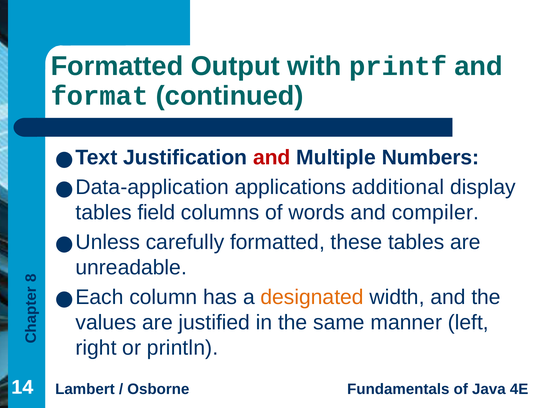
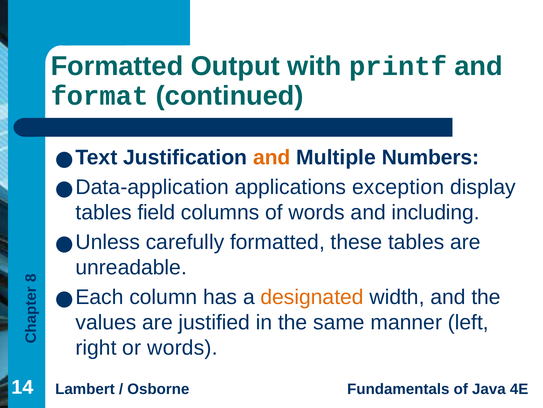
and colour: red -> orange (272, 157)
additional: additional -> exception (398, 187)
compiler: compiler -> including (436, 212)
or println: println -> words (183, 347)
